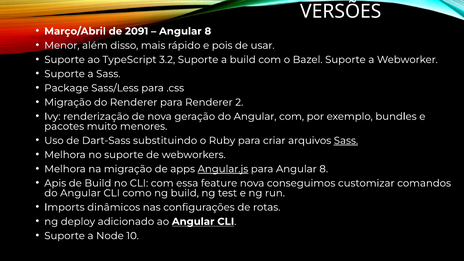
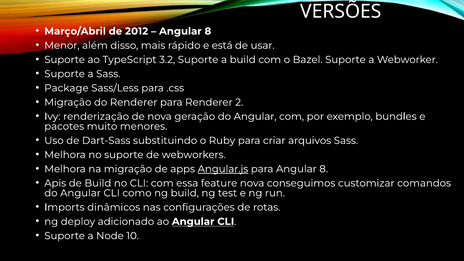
2091: 2091 -> 2012 (137, 31)
pois: pois -> está (222, 45)
Sass underline: present -> none (346, 141)
